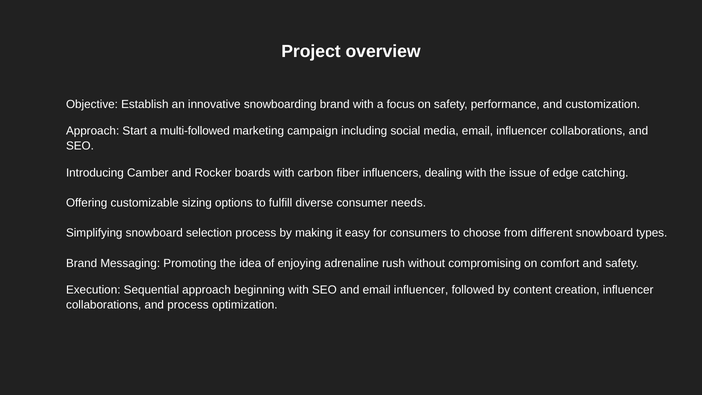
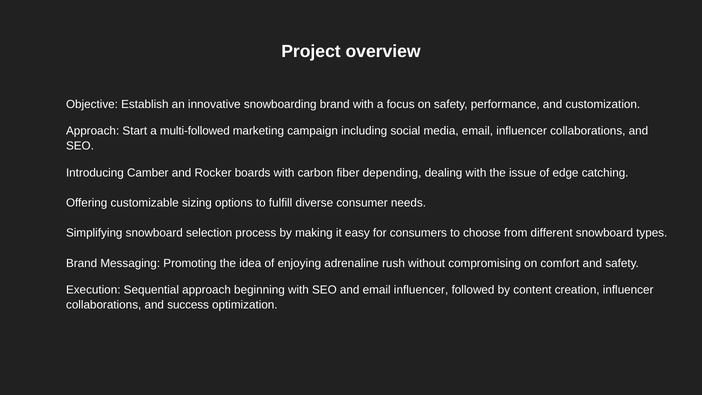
influencers: influencers -> depending (392, 173)
and process: process -> success (188, 305)
